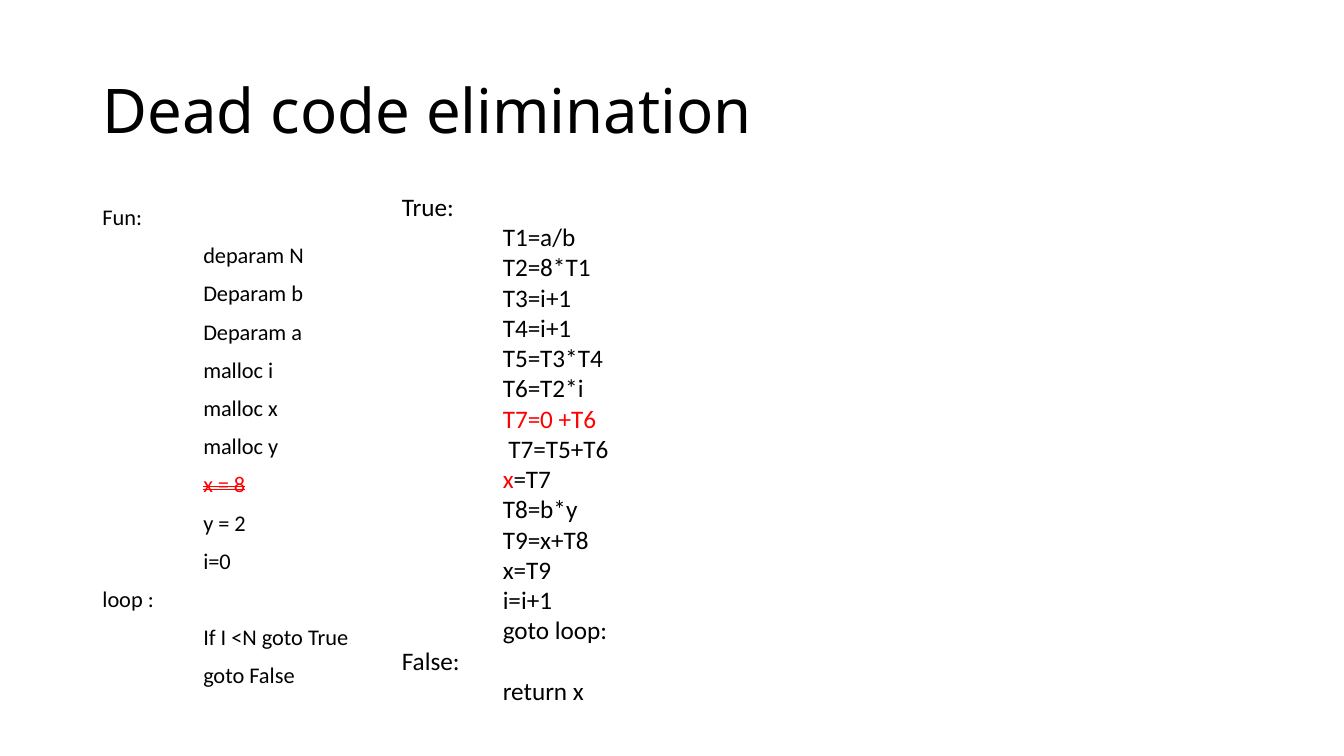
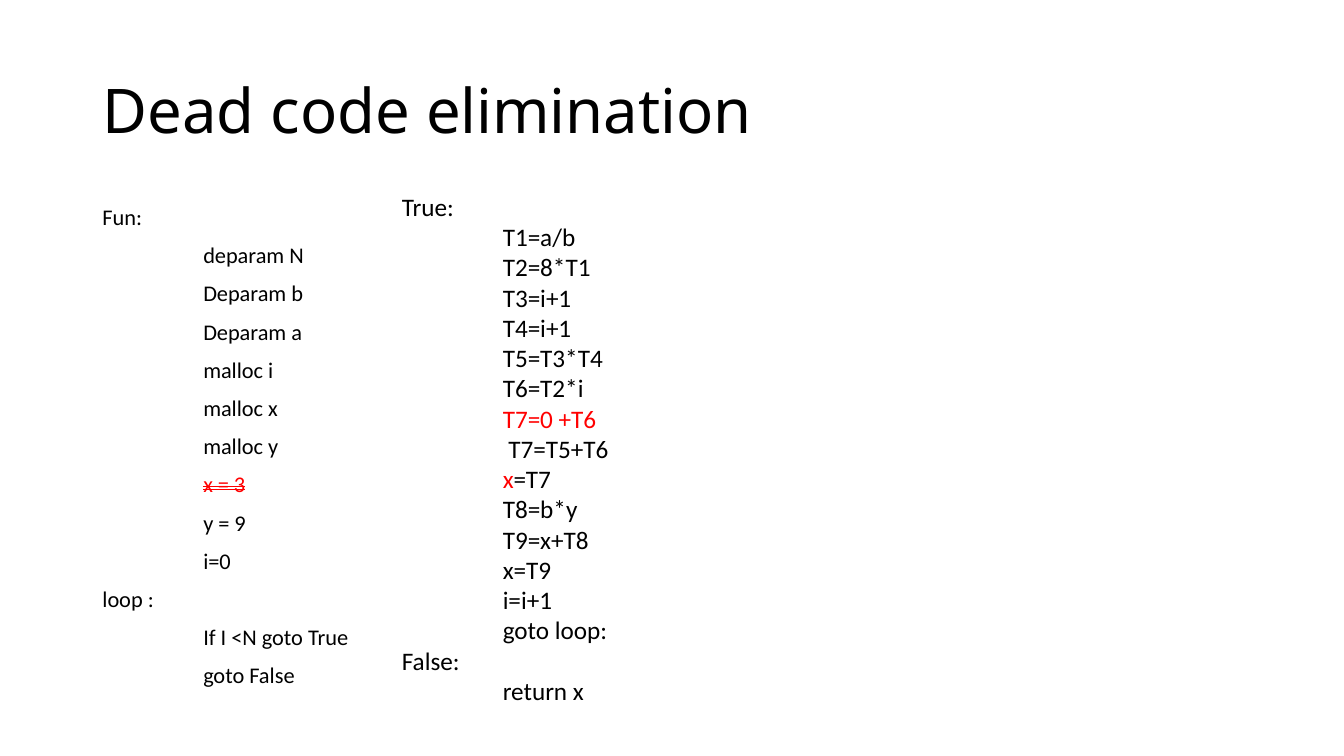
8: 8 -> 3 (240, 485)
2: 2 -> 9 (240, 524)
